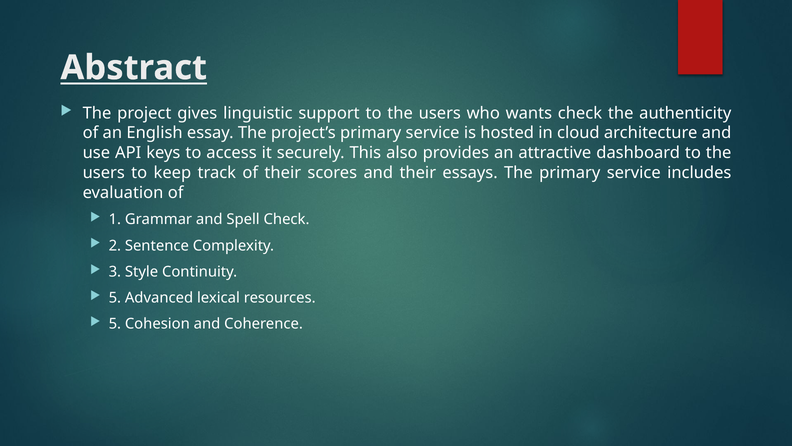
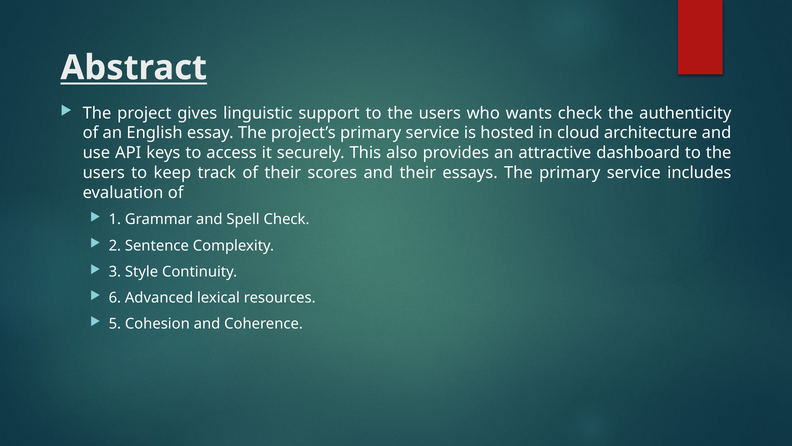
5: 5 -> 6 (115, 298)
